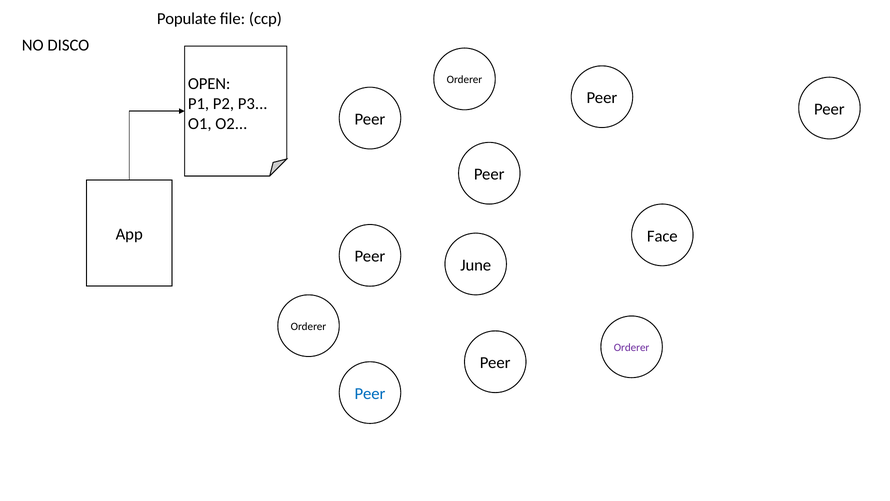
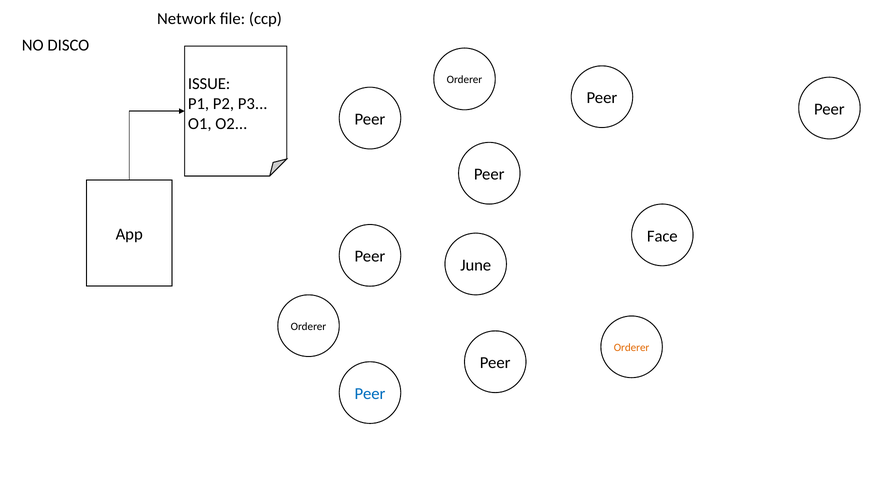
Populate: Populate -> Network (187, 19)
OPEN: OPEN -> ISSUE (209, 84)
Orderer colour: purple -> orange (632, 347)
